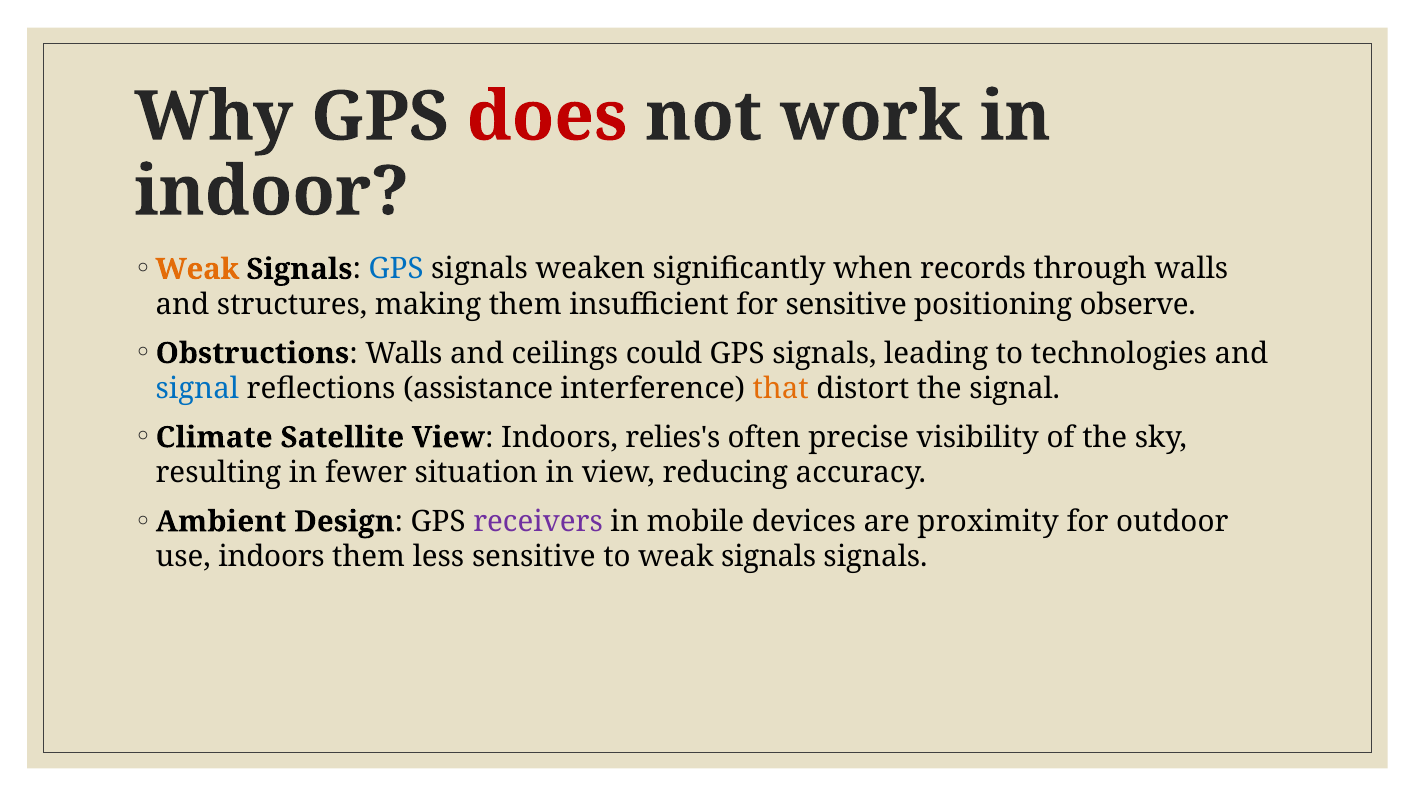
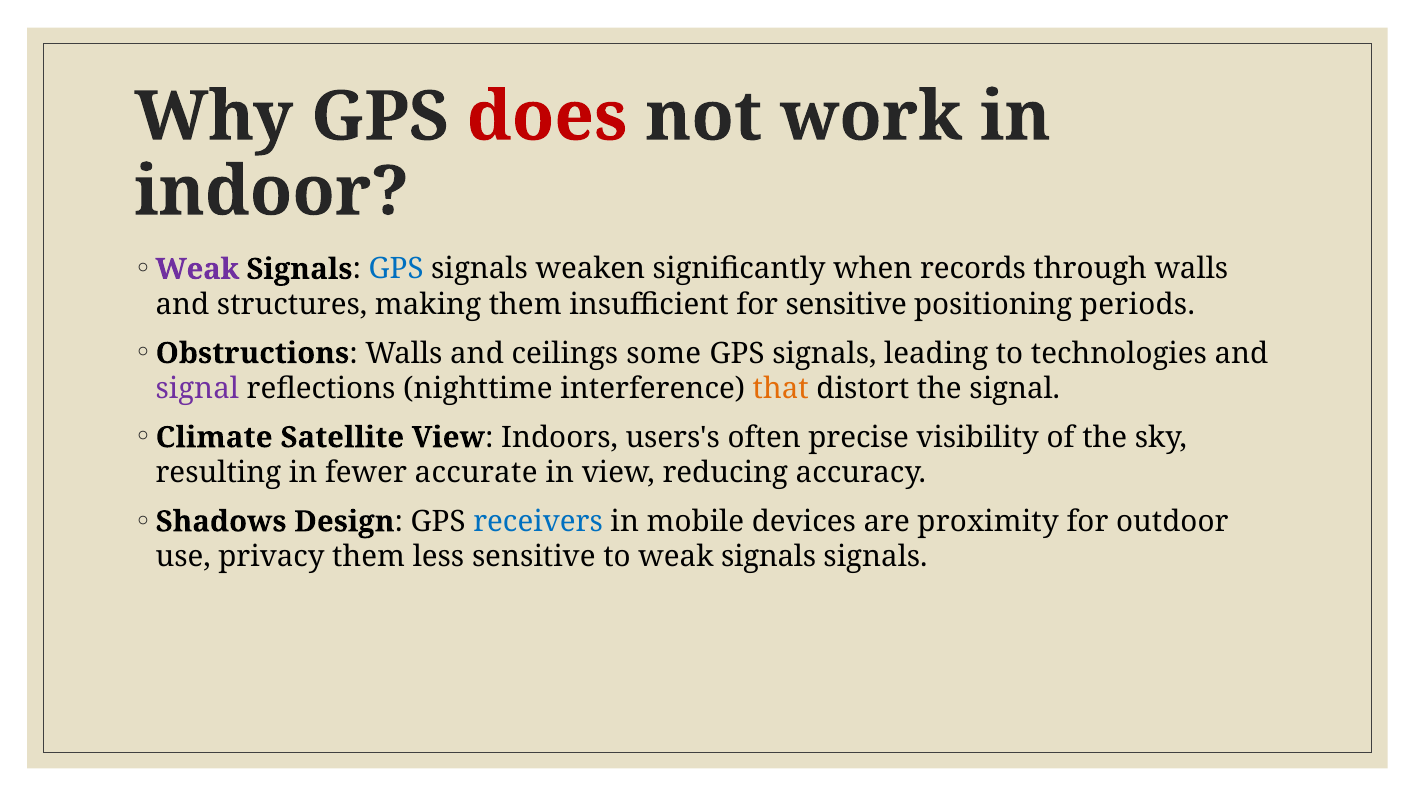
Weak colour: orange -> purple (197, 269)
observe: observe -> periods (1137, 305)
could: could -> some (664, 353)
signal colour: blue -> purple (197, 389)
assistance: assistance -> nighttime (478, 389)
relies's: relies's -> users's (673, 437)
situation: situation -> accurate (476, 473)
Ambient: Ambient -> Shadows (221, 522)
receivers colour: purple -> blue (538, 522)
use indoors: indoors -> privacy (271, 557)
